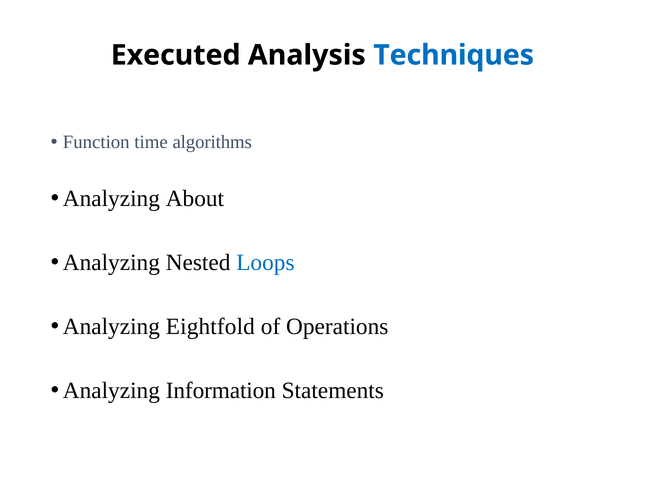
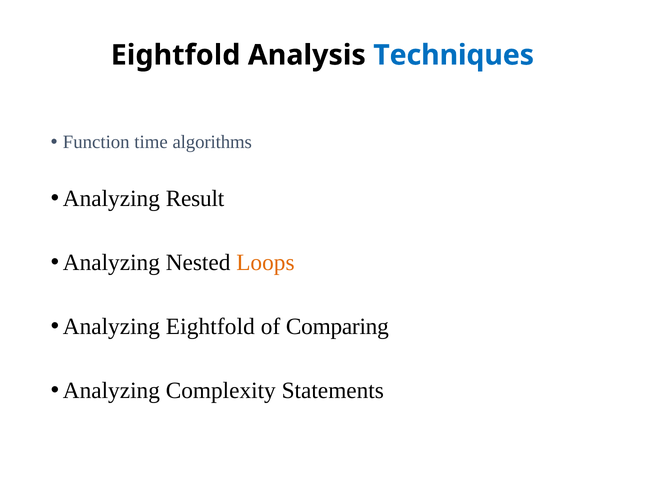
Executed: Executed -> Eightfold (176, 55)
About: About -> Result (195, 199)
Loops colour: blue -> orange (265, 262)
Operations: Operations -> Comparing (337, 326)
Information: Information -> Complexity (221, 390)
